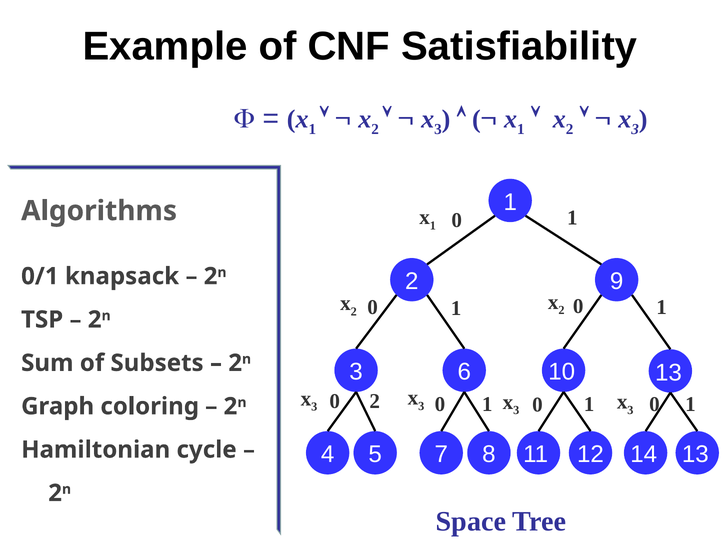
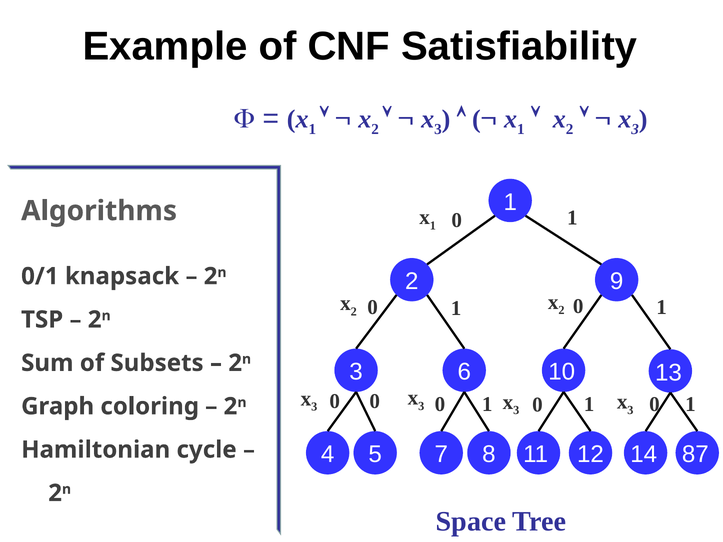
3 2: 2 -> 0 (375, 401)
14 13: 13 -> 87 (695, 455)
